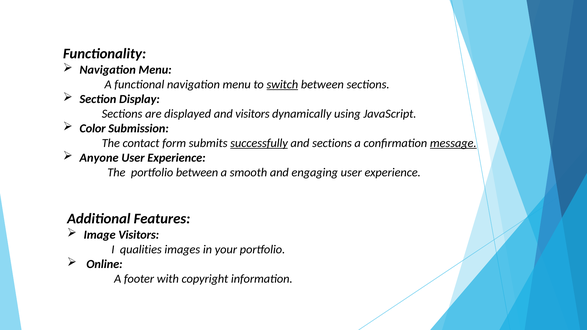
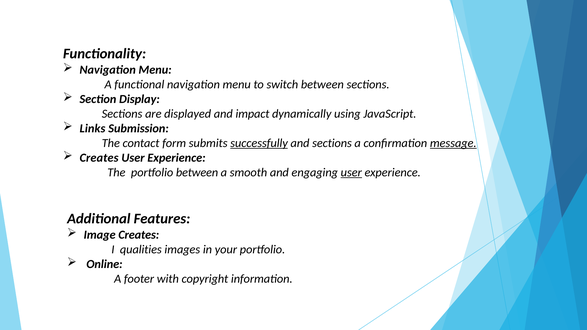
switch underline: present -> none (282, 84)
and visitors: visitors -> impact (252, 114)
Color: Color -> Links (92, 128)
Anyone: Anyone -> Creates (99, 158)
user underline: none -> present (351, 172)
Image Visitors: Visitors -> Creates (139, 235)
